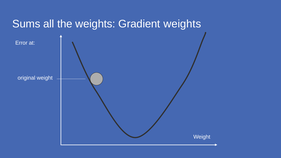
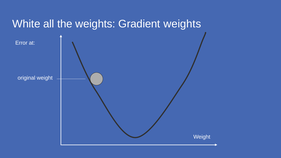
Sums: Sums -> White (26, 24)
